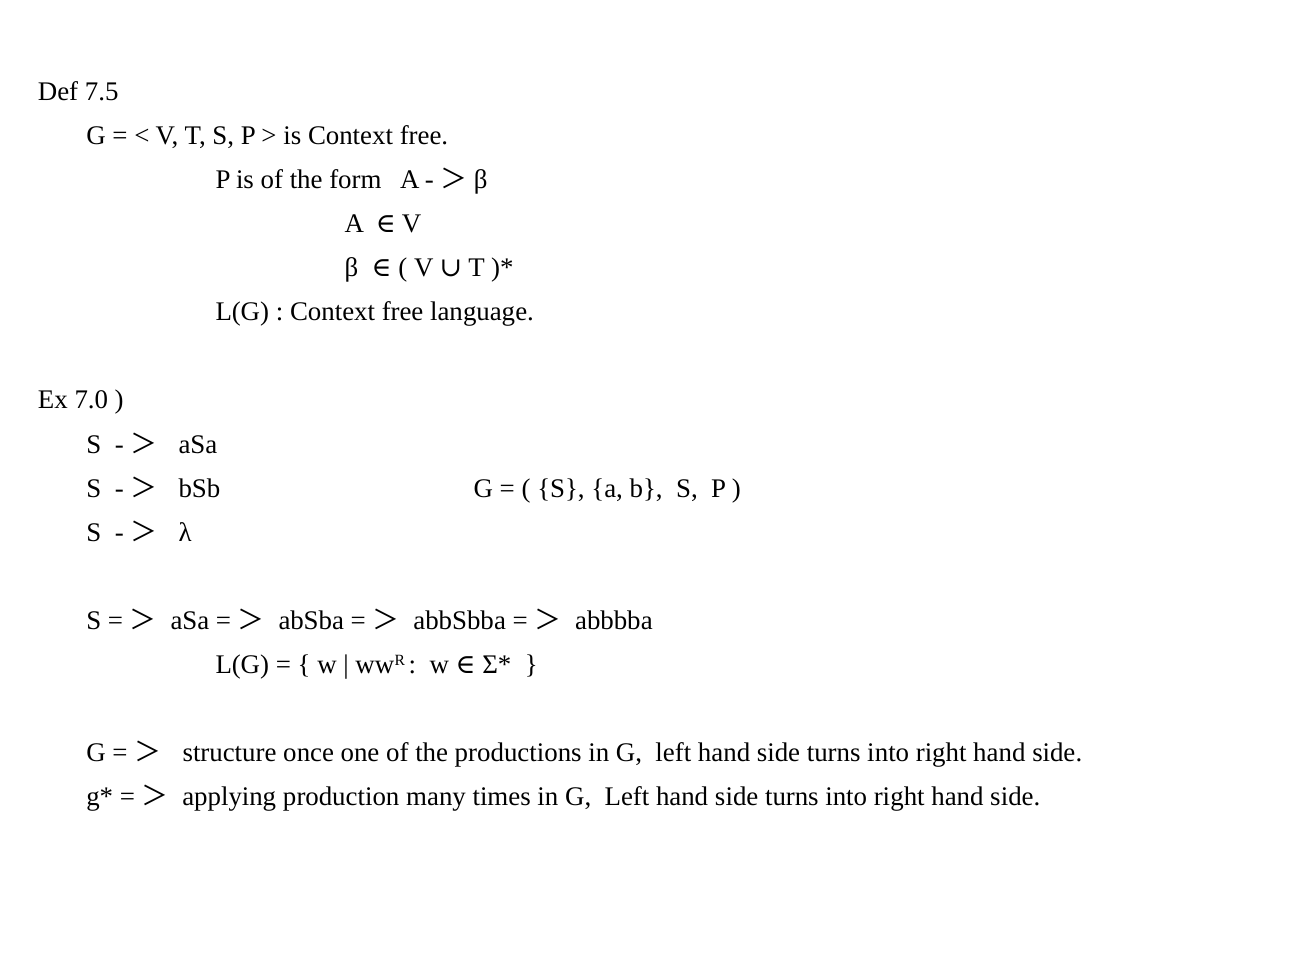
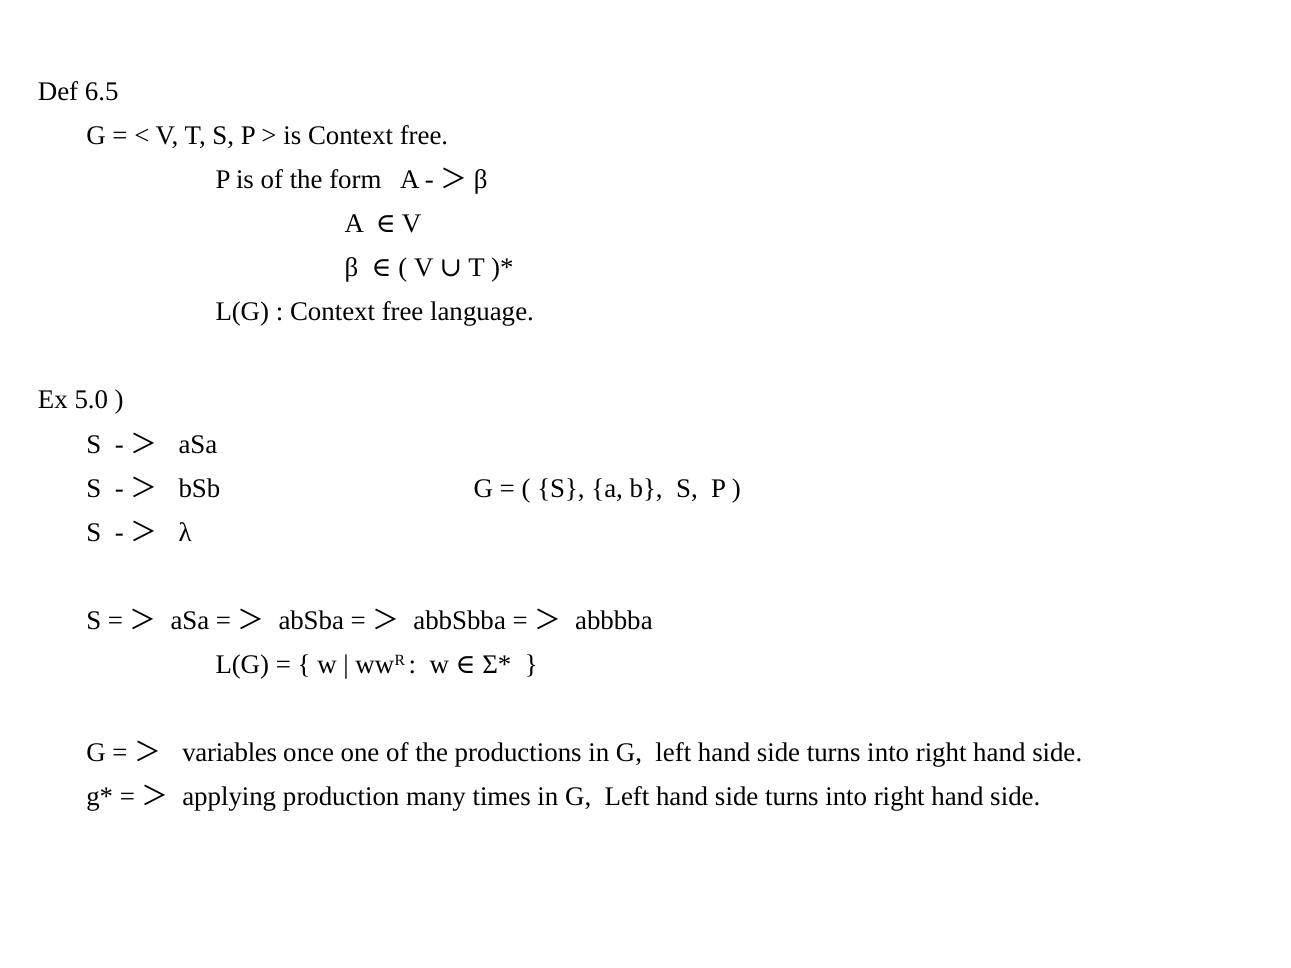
7.5: 7.5 -> 6.5 (102, 91)
7.0: 7.0 -> 5.0 (91, 400)
structure: structure -> variables (230, 753)
